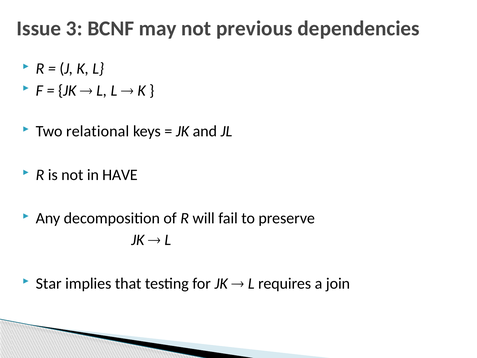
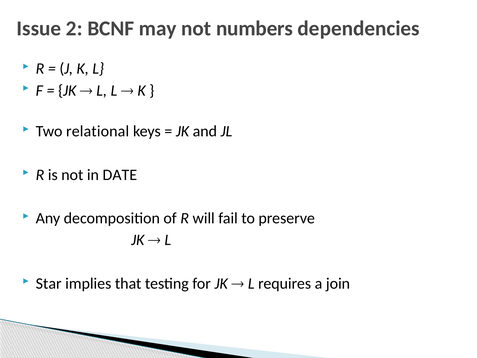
3: 3 -> 2 (74, 28)
previous: previous -> numbers (255, 28)
HAVE: HAVE -> DATE (120, 175)
